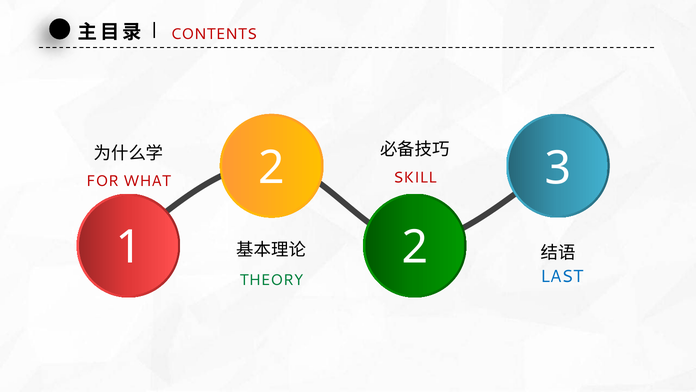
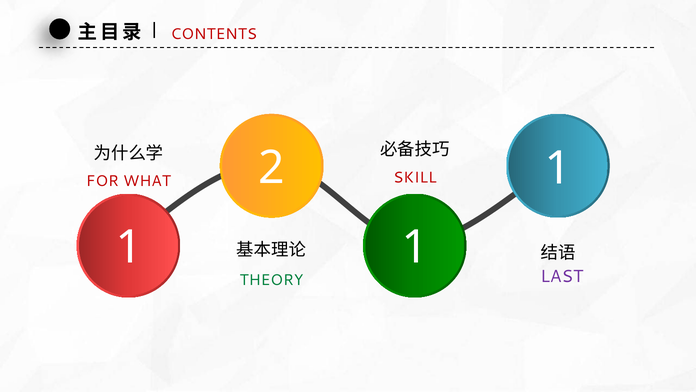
2 3: 3 -> 1 (558, 168)
1 2: 2 -> 1 (415, 247)
LAST colour: blue -> purple (562, 276)
